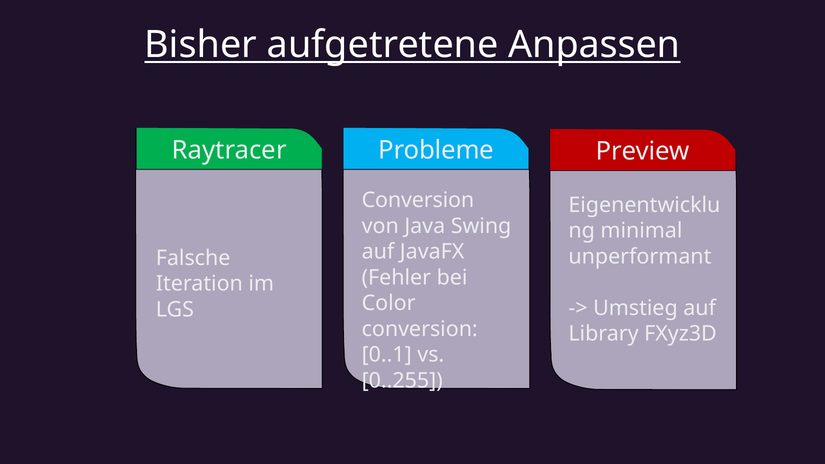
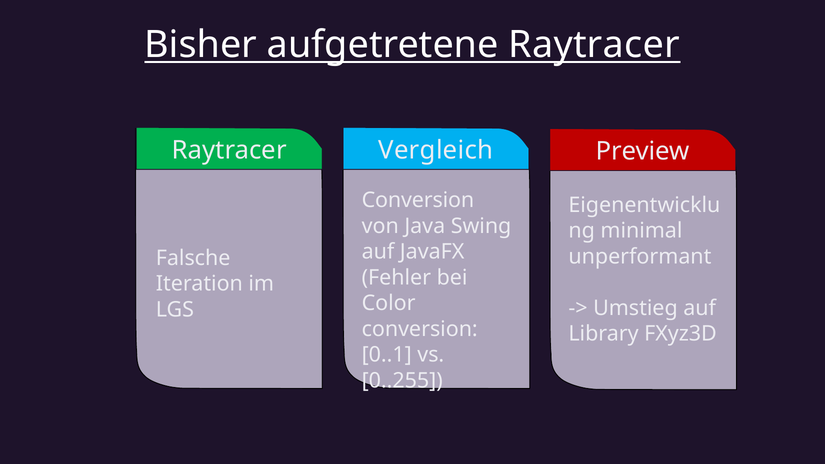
aufgetretene Anpassen: Anpassen -> Raytracer (594, 45)
Probleme: Probleme -> Vergleich (436, 150)
